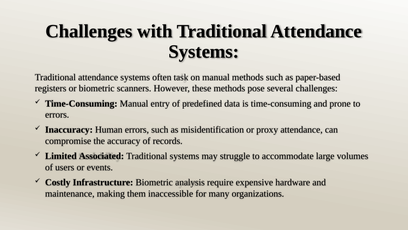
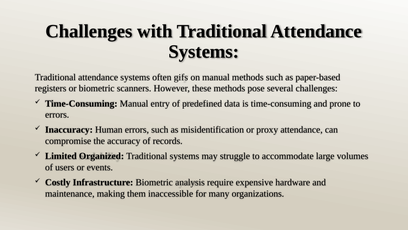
task: task -> gifs (181, 77)
Associated: Associated -> Organized (102, 156)
